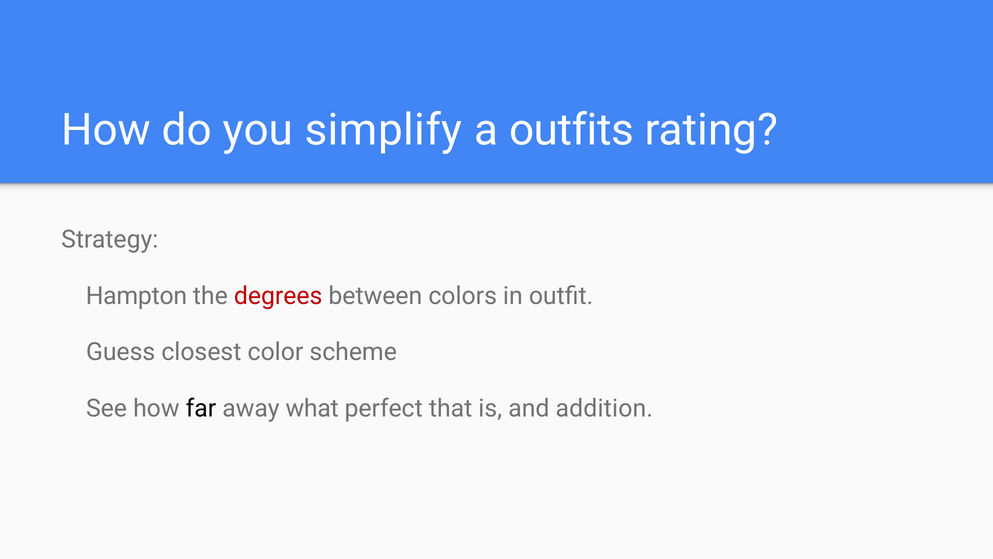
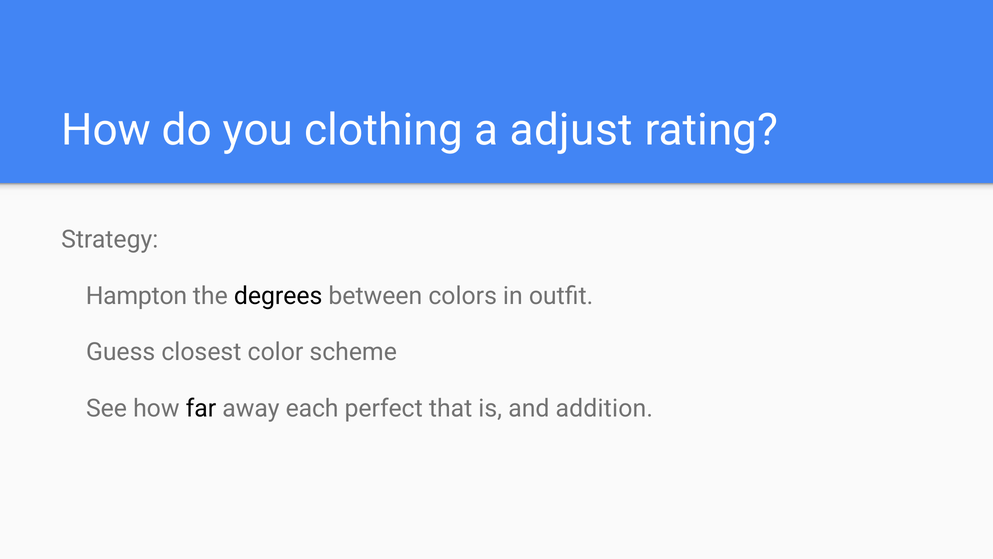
simplify: simplify -> clothing (384, 130)
outfits: outfits -> adjust (571, 130)
degrees colour: red -> black (278, 296)
what: what -> each (312, 408)
